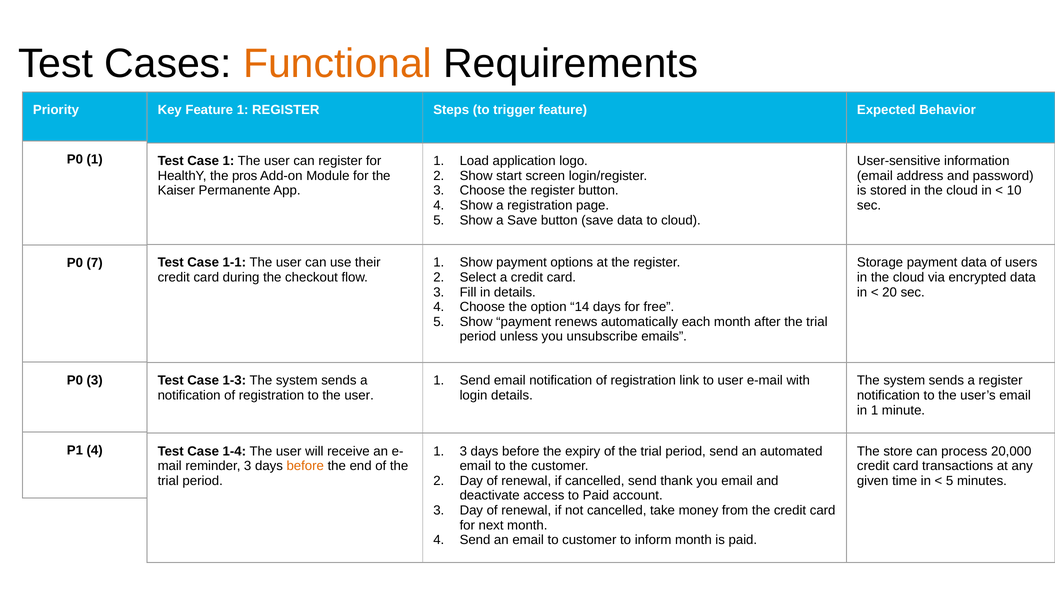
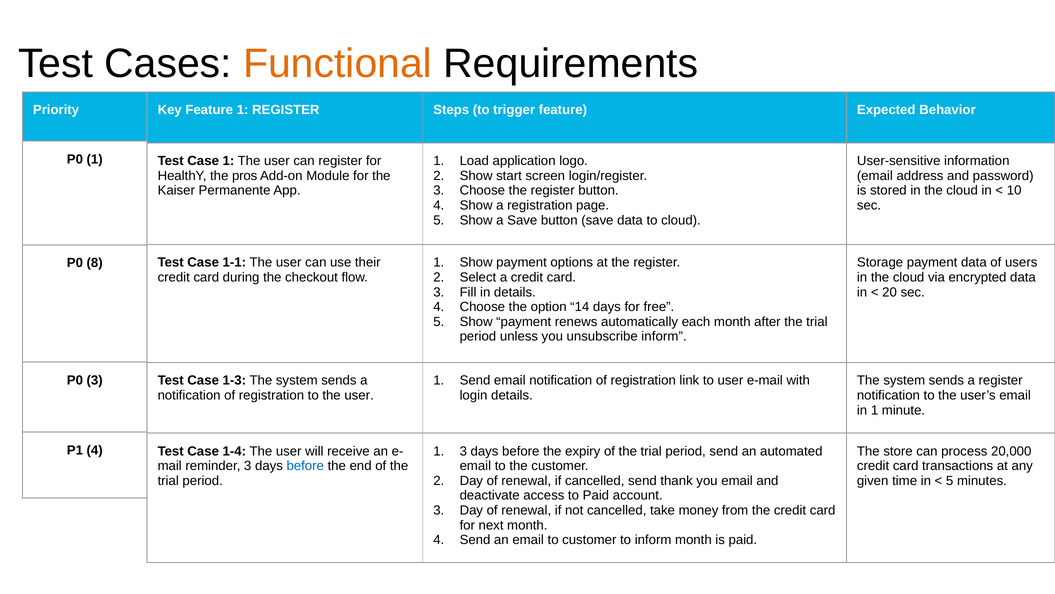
7: 7 -> 8 (95, 263)
unsubscribe emails: emails -> inform (664, 336)
before colour: orange -> blue (305, 466)
